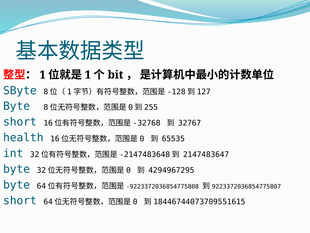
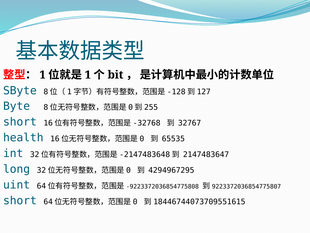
byte: byte -> long (17, 169)
byte: byte -> uint (17, 185)
